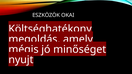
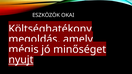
nyujt underline: none -> present (21, 60)
